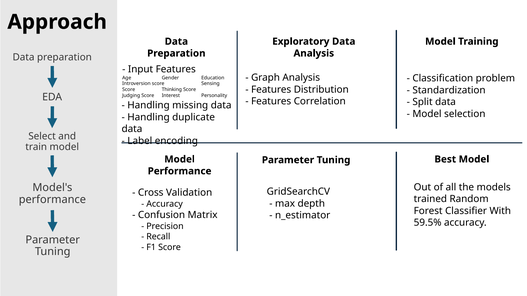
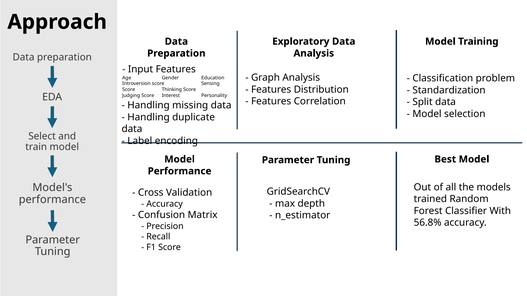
59.5%: 59.5% -> 56.8% (428, 223)
